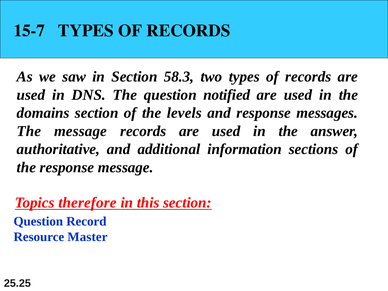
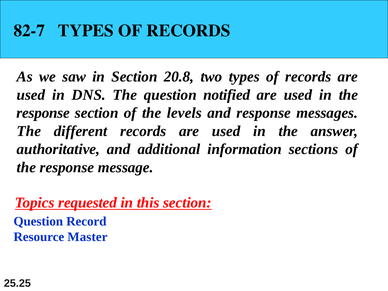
15-7: 15-7 -> 82-7 (29, 31)
58.3: 58.3 -> 20.8 (179, 77)
domains: domains -> response (43, 113)
The message: message -> different (81, 131)
therefore: therefore -> requested (88, 203)
